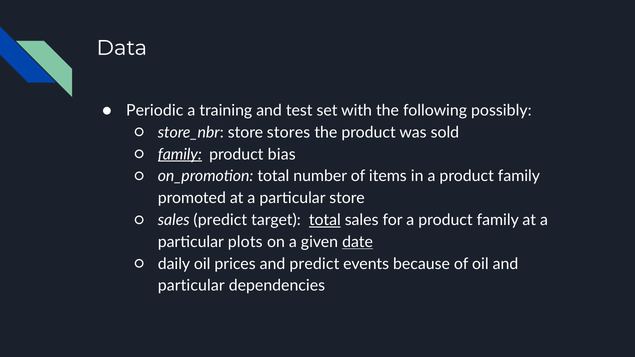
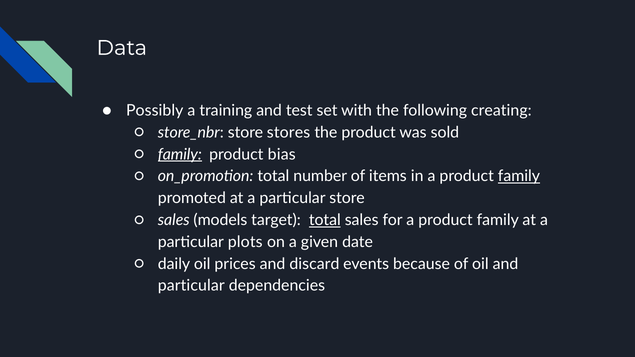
Periodic: Periodic -> Possibly (155, 111)
possibly: possibly -> creating (501, 111)
family underline: none -> present (519, 176)
sales predict: predict -> models (220, 220)
date underline: present -> none (358, 242)
and predict: predict -> discard (314, 264)
